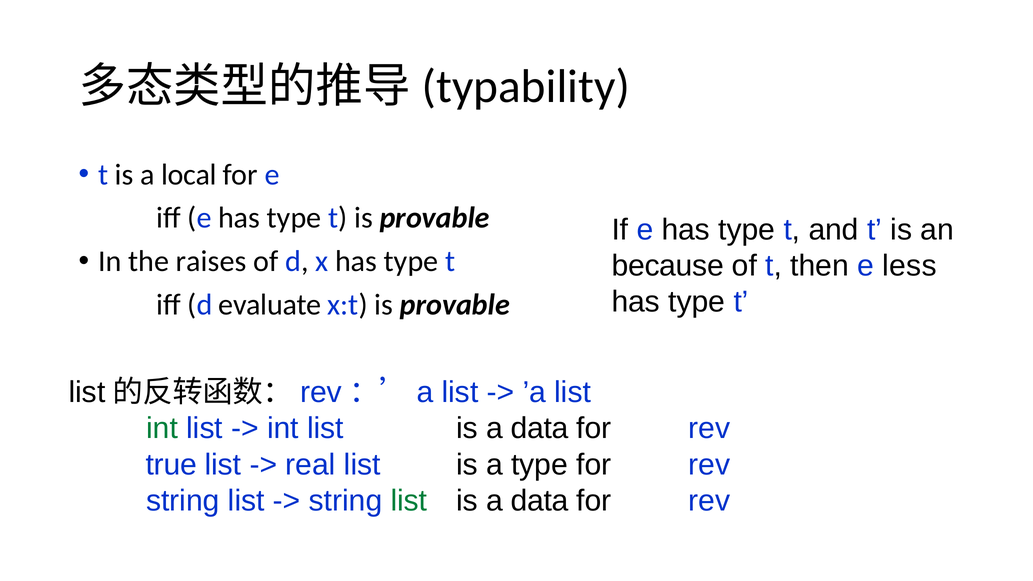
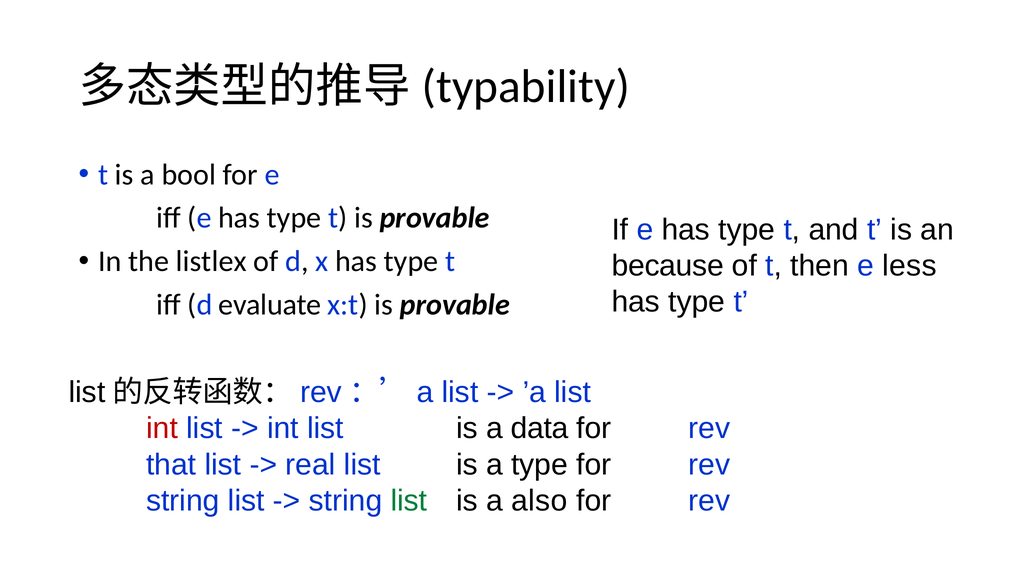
local: local -> bool (189, 175)
raises: raises -> listlex (211, 261)
int colour: green -> red (162, 429)
true: true -> that (171, 465)
data: data -> also (539, 501)
